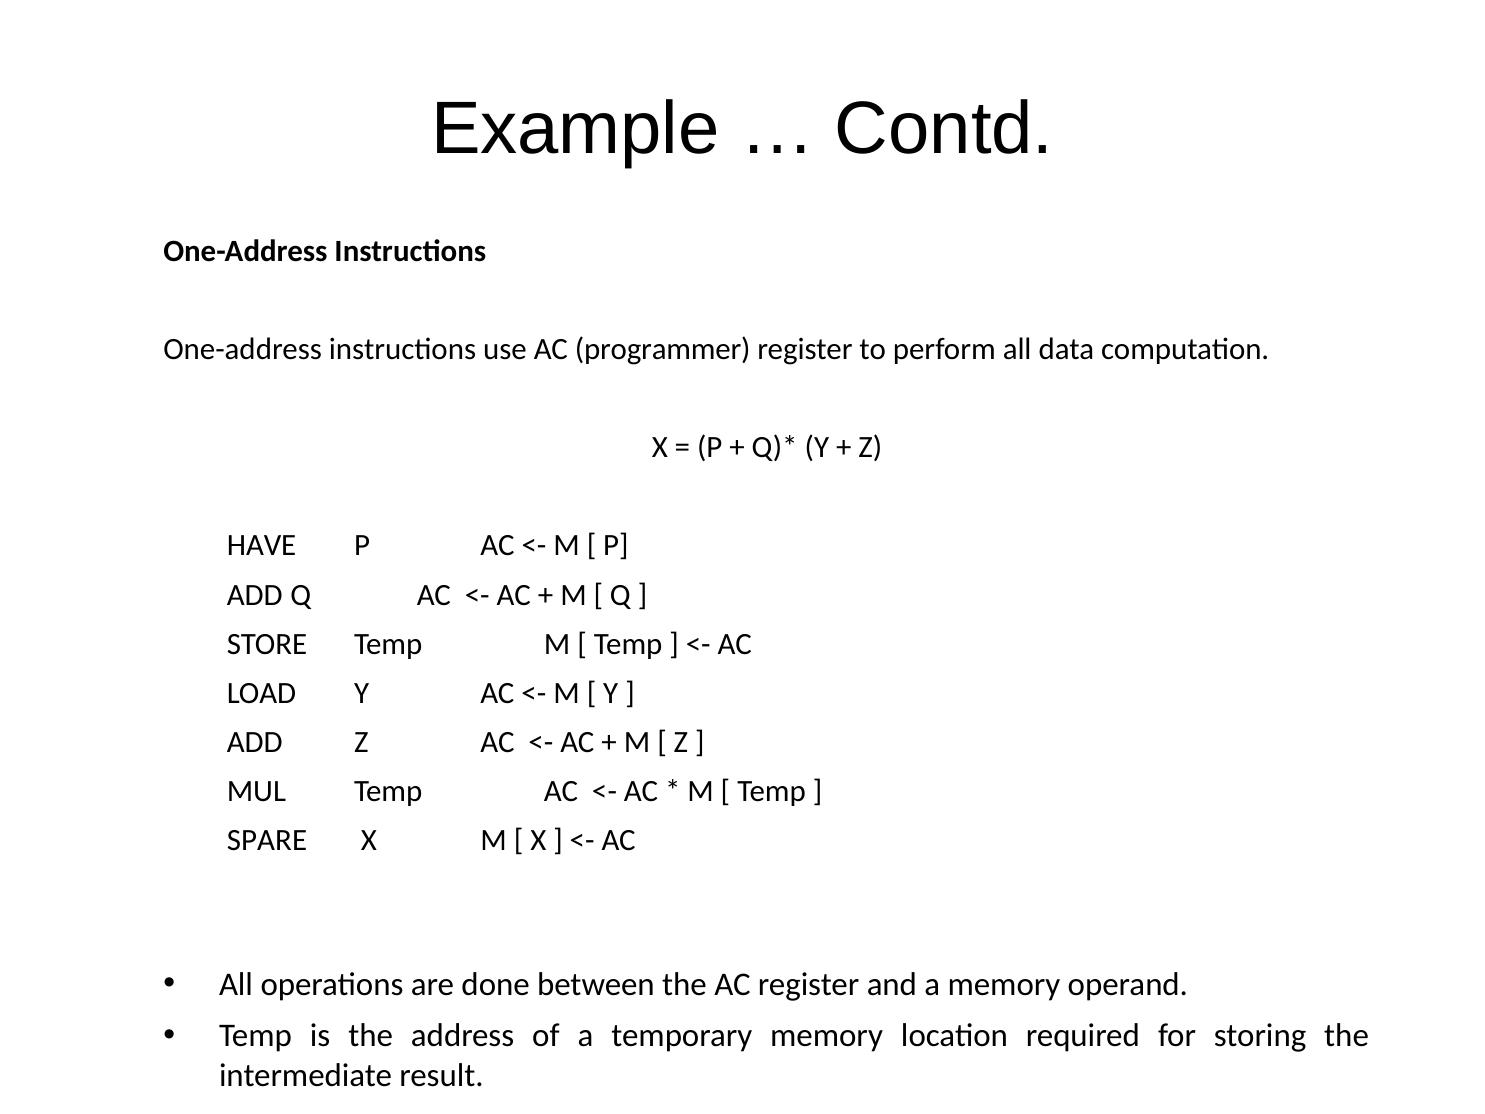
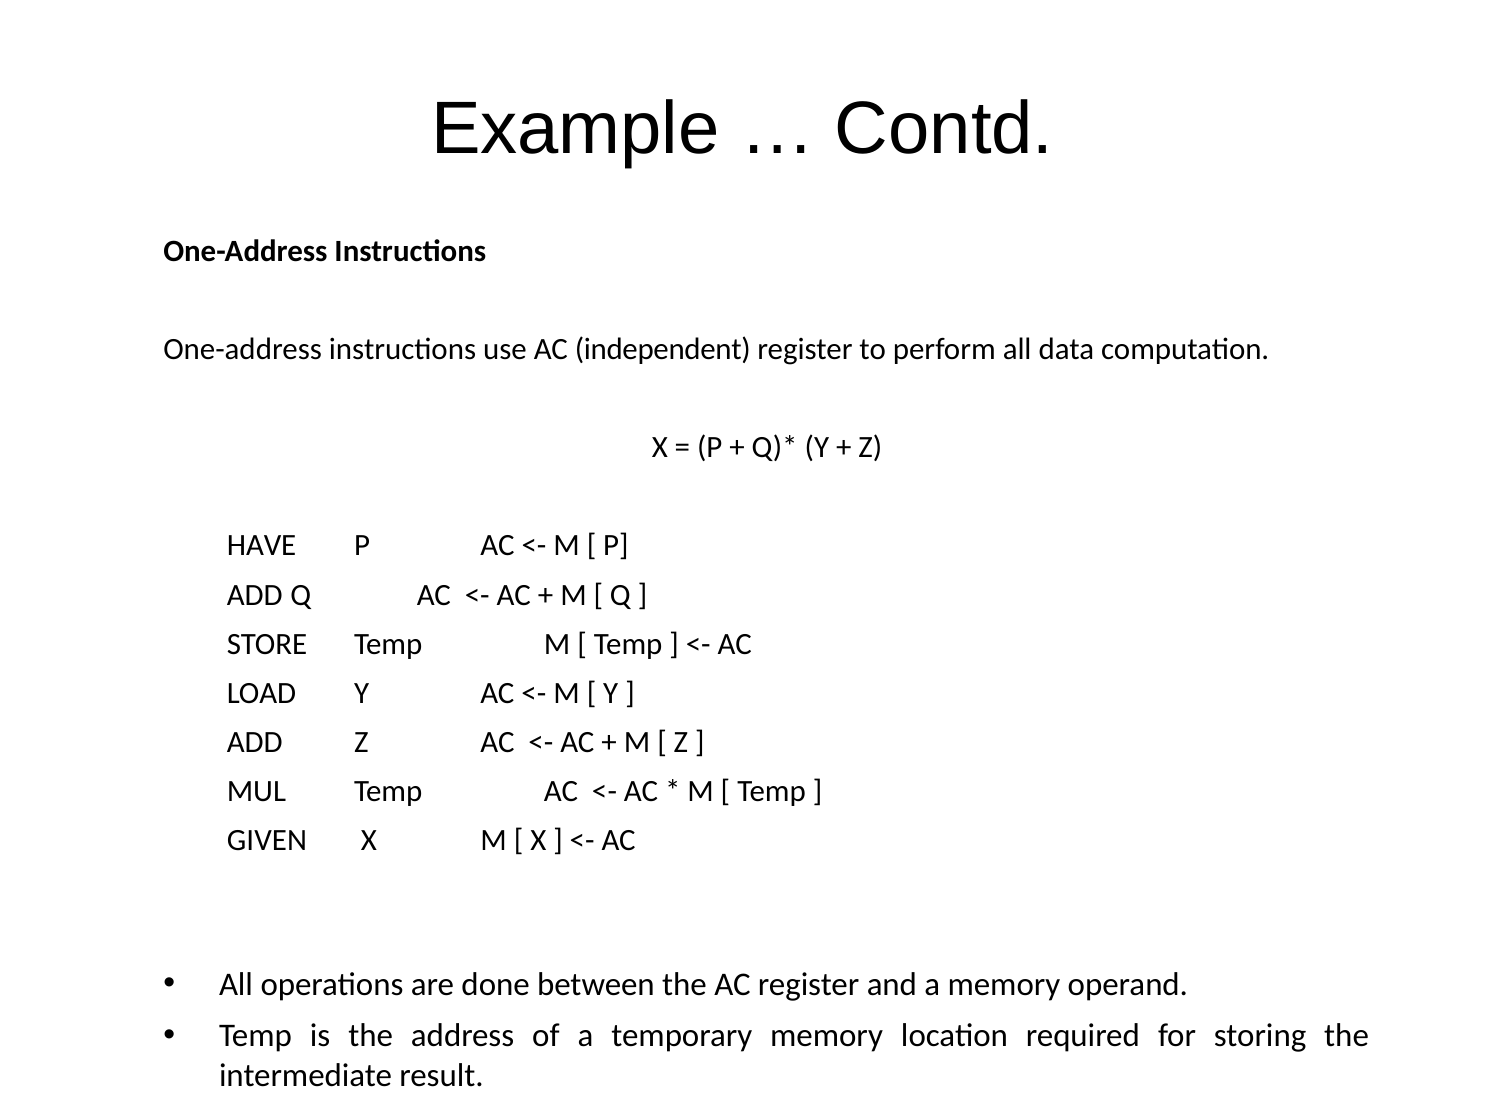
programmer: programmer -> independent (663, 349)
SPARE: SPARE -> GIVEN (267, 840)
